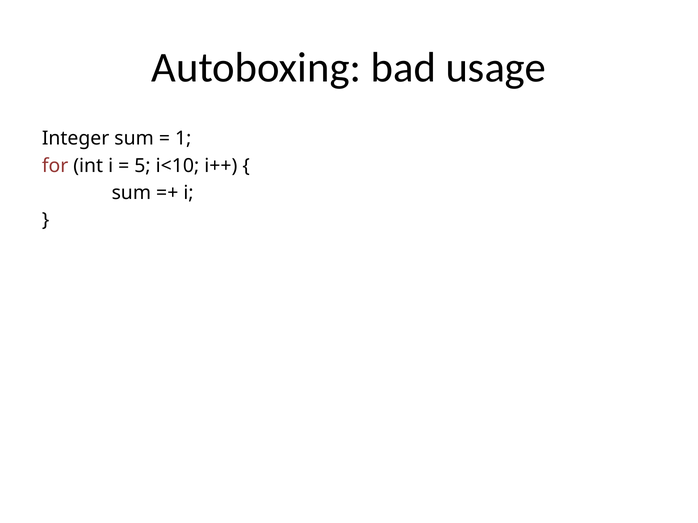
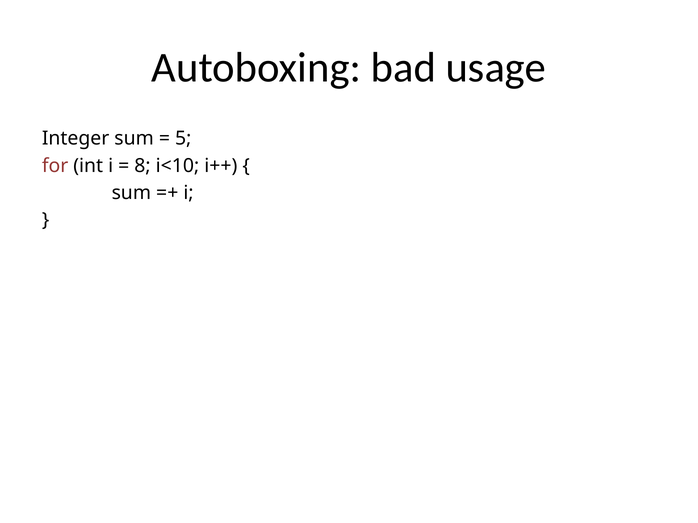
1: 1 -> 5 (183, 139)
5: 5 -> 8 (143, 166)
